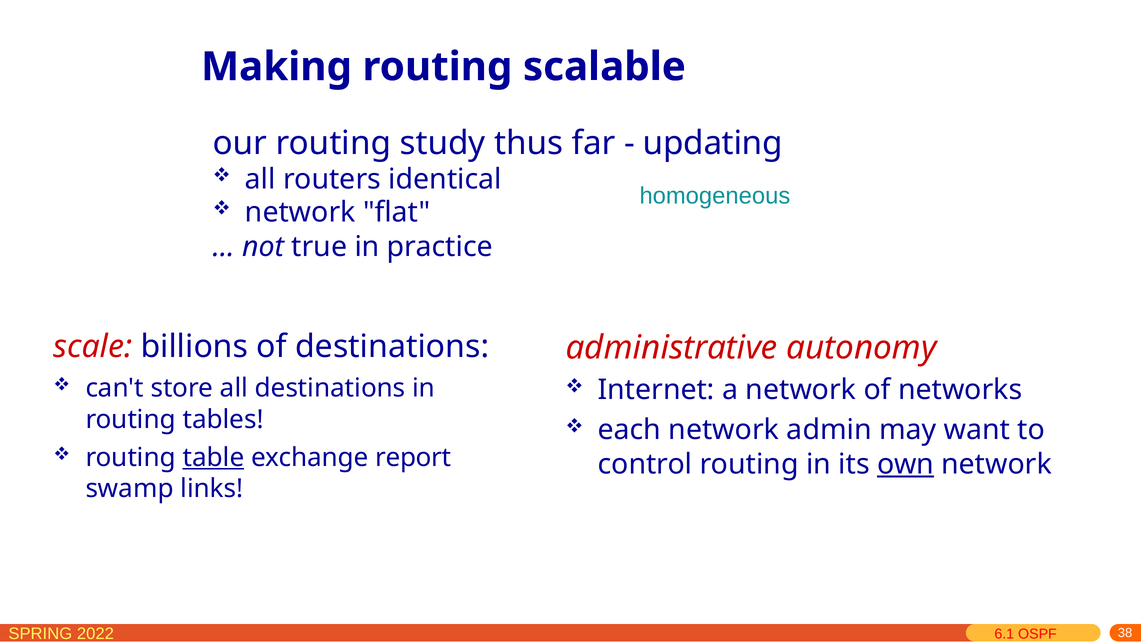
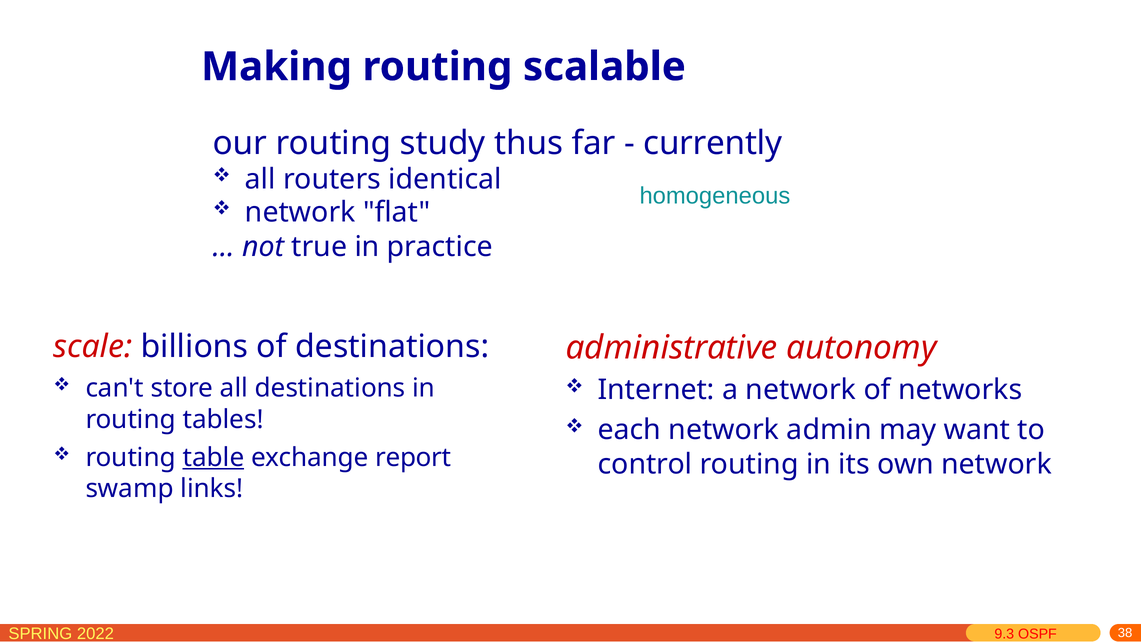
updating: updating -> currently (713, 143)
own underline: present -> none (906, 464)
6.1: 6.1 -> 9.3 (1004, 634)
